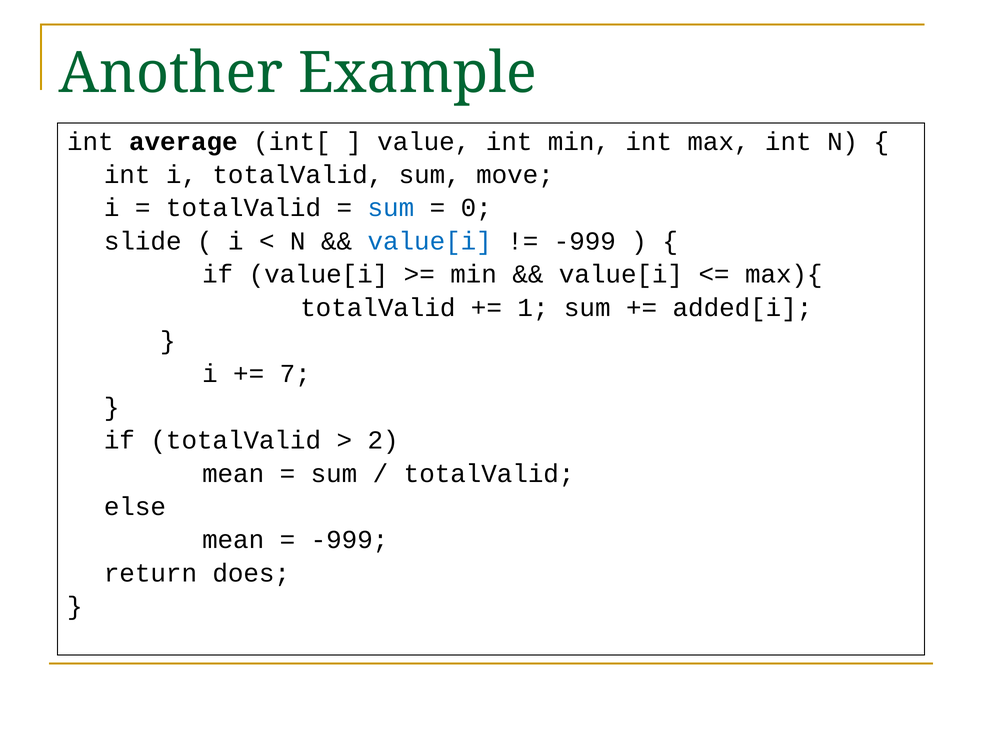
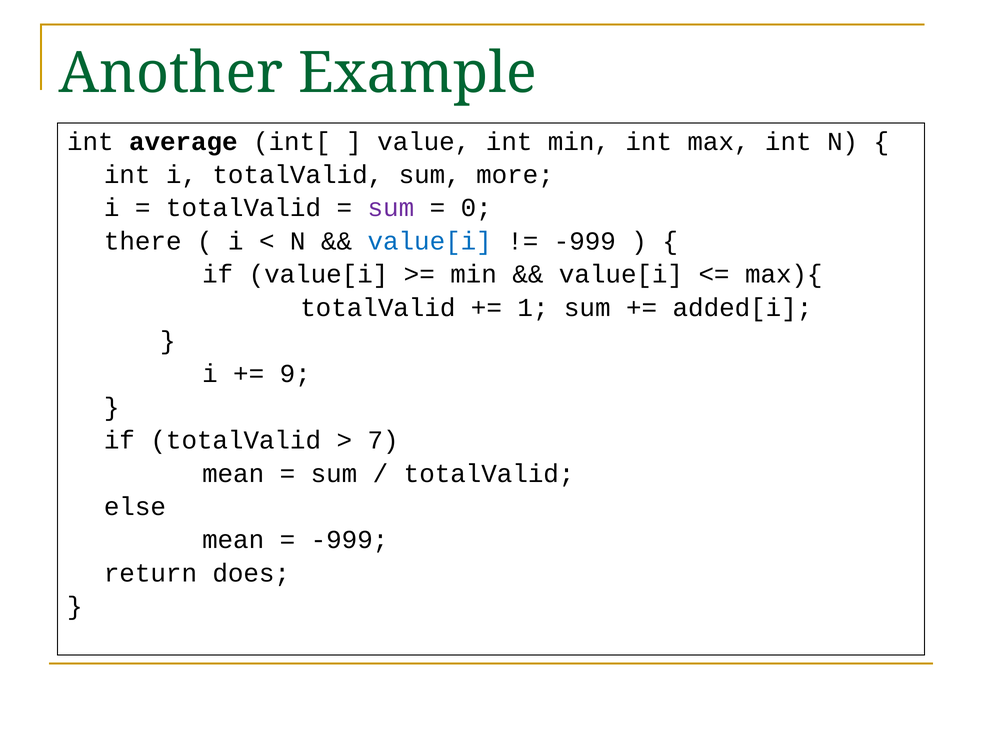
move: move -> more (515, 175)
sum colour: blue -> purple (391, 208)
slide: slide -> there (143, 241)
7: 7 -> 9 (295, 374)
2: 2 -> 7 (383, 440)
